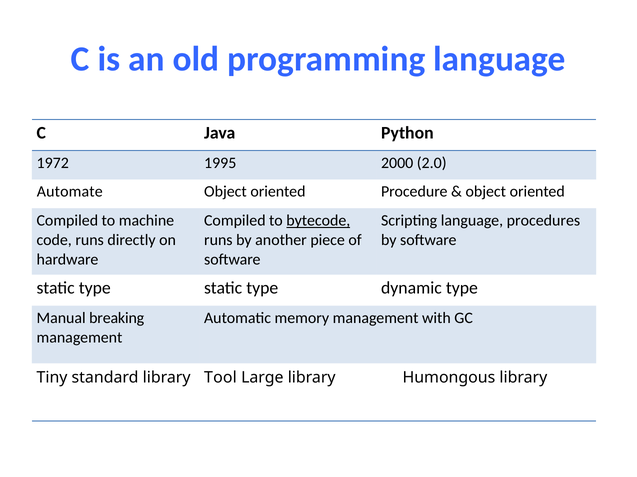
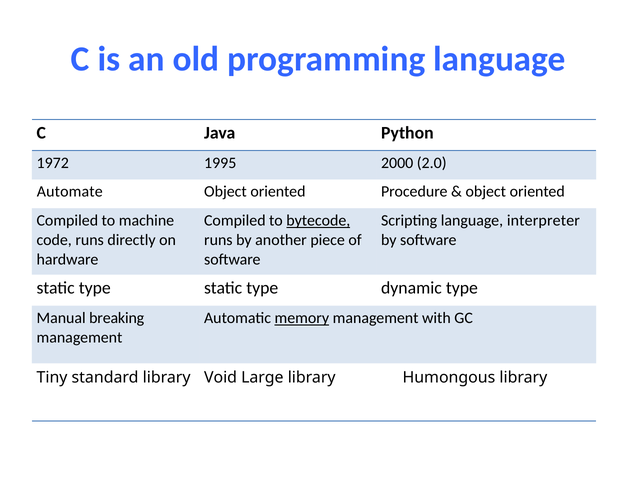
procedures: procedures -> interpreter (543, 221)
memory underline: none -> present (302, 318)
Tool: Tool -> Void (221, 378)
